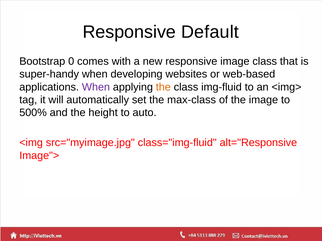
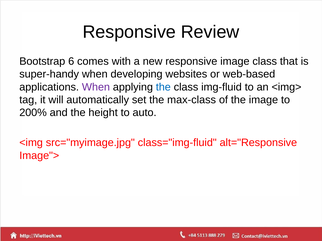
Default: Default -> Review (210, 32)
0: 0 -> 6 (71, 61)
the colour: orange -> blue (163, 87)
500%: 500% -> 200% (33, 113)
